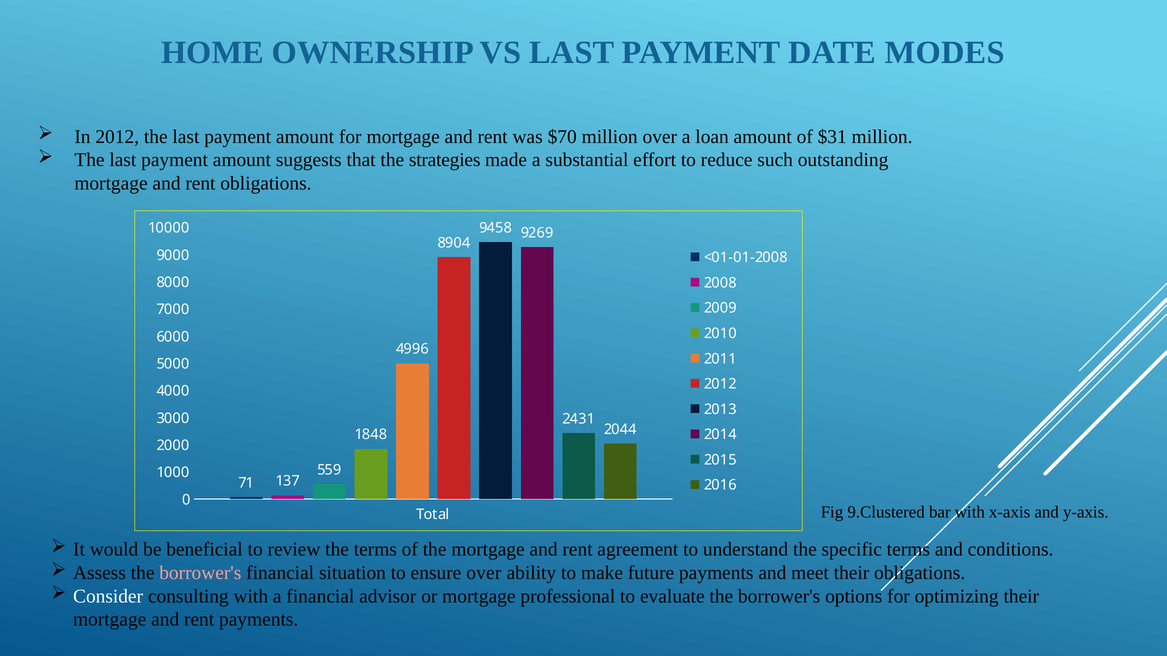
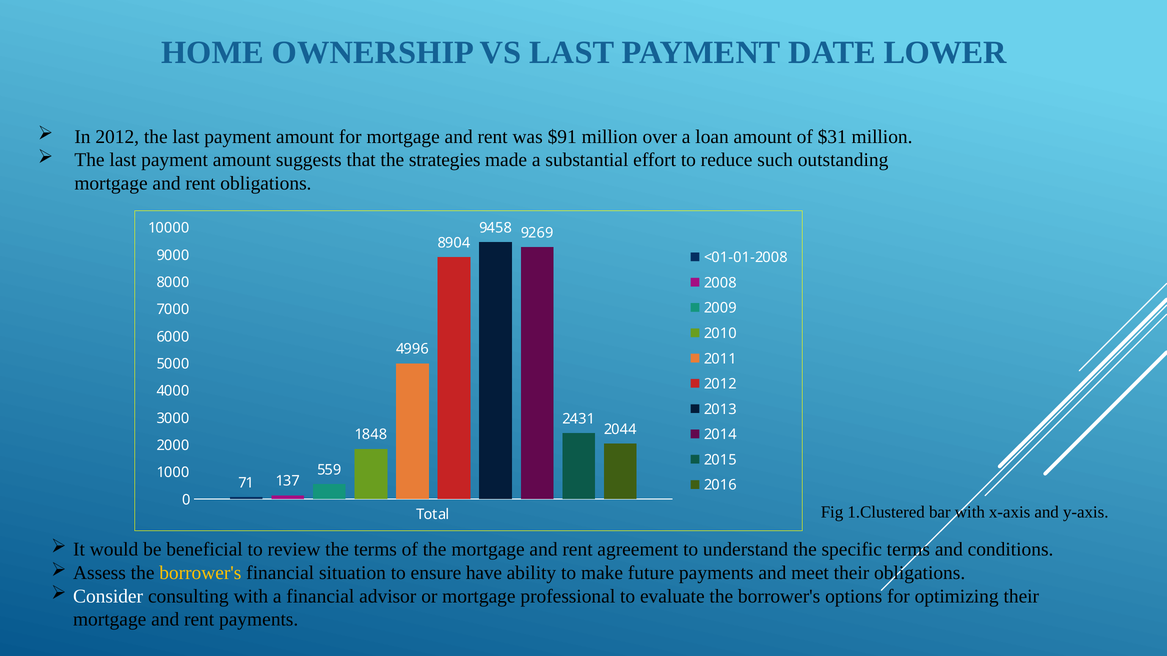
MODES: MODES -> LOWER (945, 53)
$70: $70 -> $91 (562, 137)
9.Clustered: 9.Clustered -> 1.Clustered (886, 513)
borrower's colour: pink -> yellow (200, 573)
ensure over: over -> have (484, 573)
